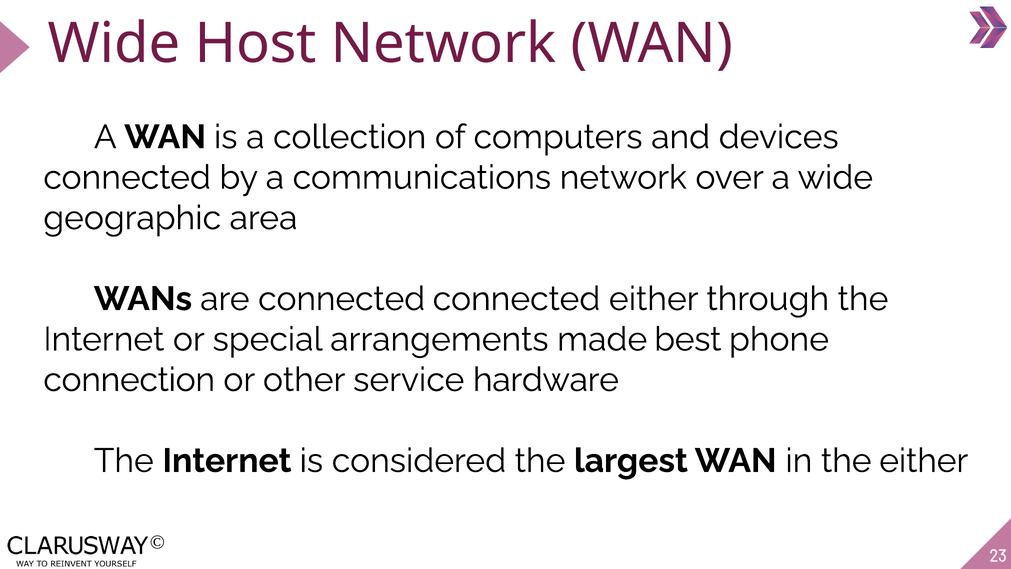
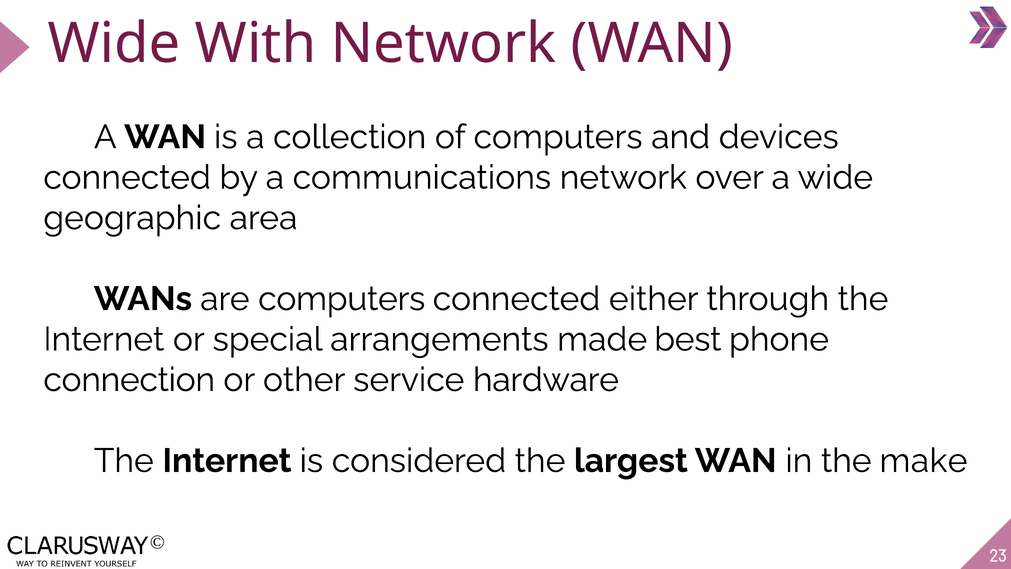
Host: Host -> With (256, 44)
are connected: connected -> computers (342, 299)
the either: either -> make (923, 461)
